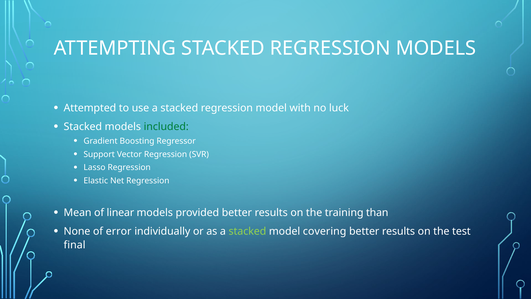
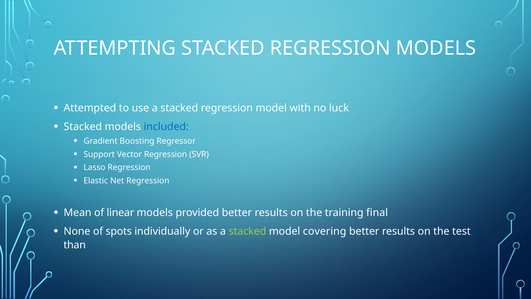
included colour: green -> blue (166, 127)
than: than -> final (377, 212)
error: error -> spots (119, 231)
final: final -> than (75, 245)
